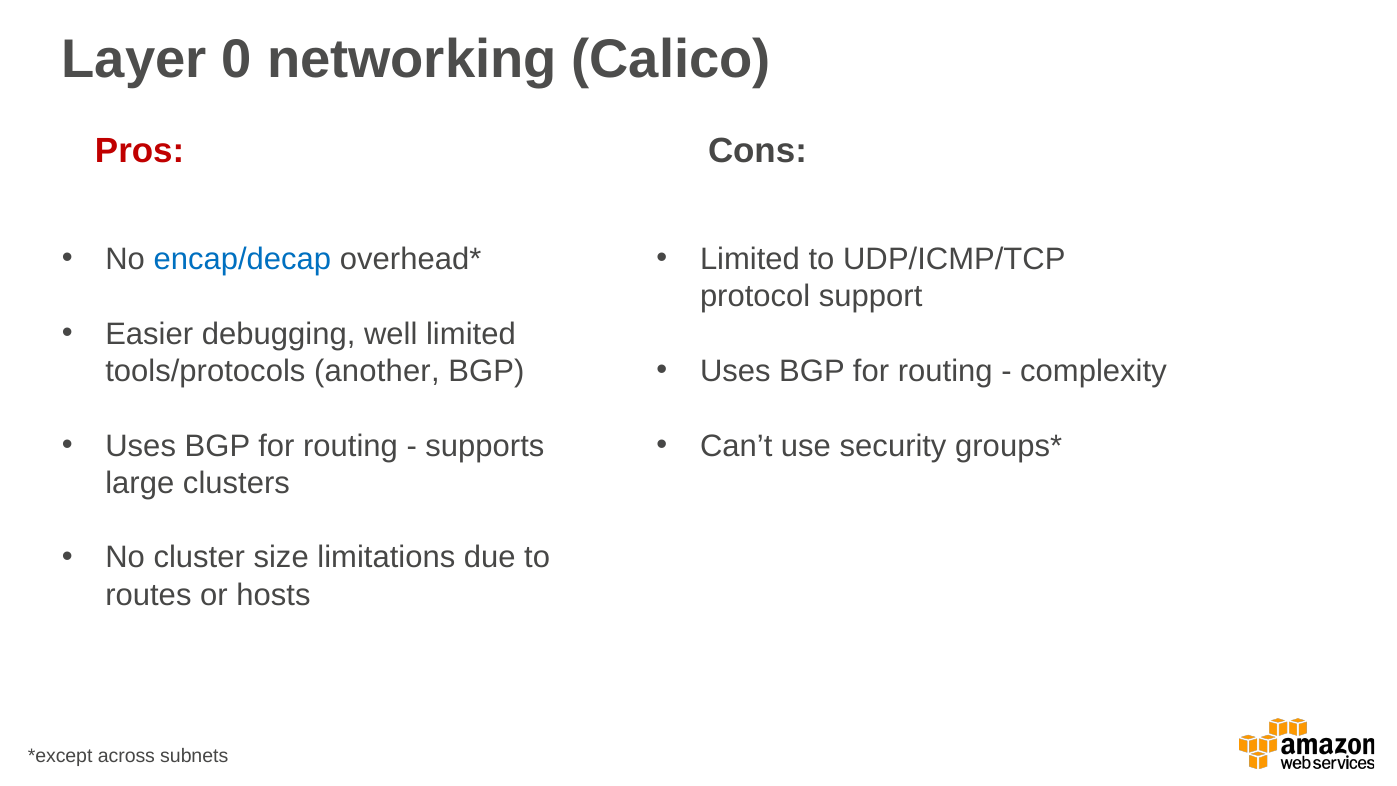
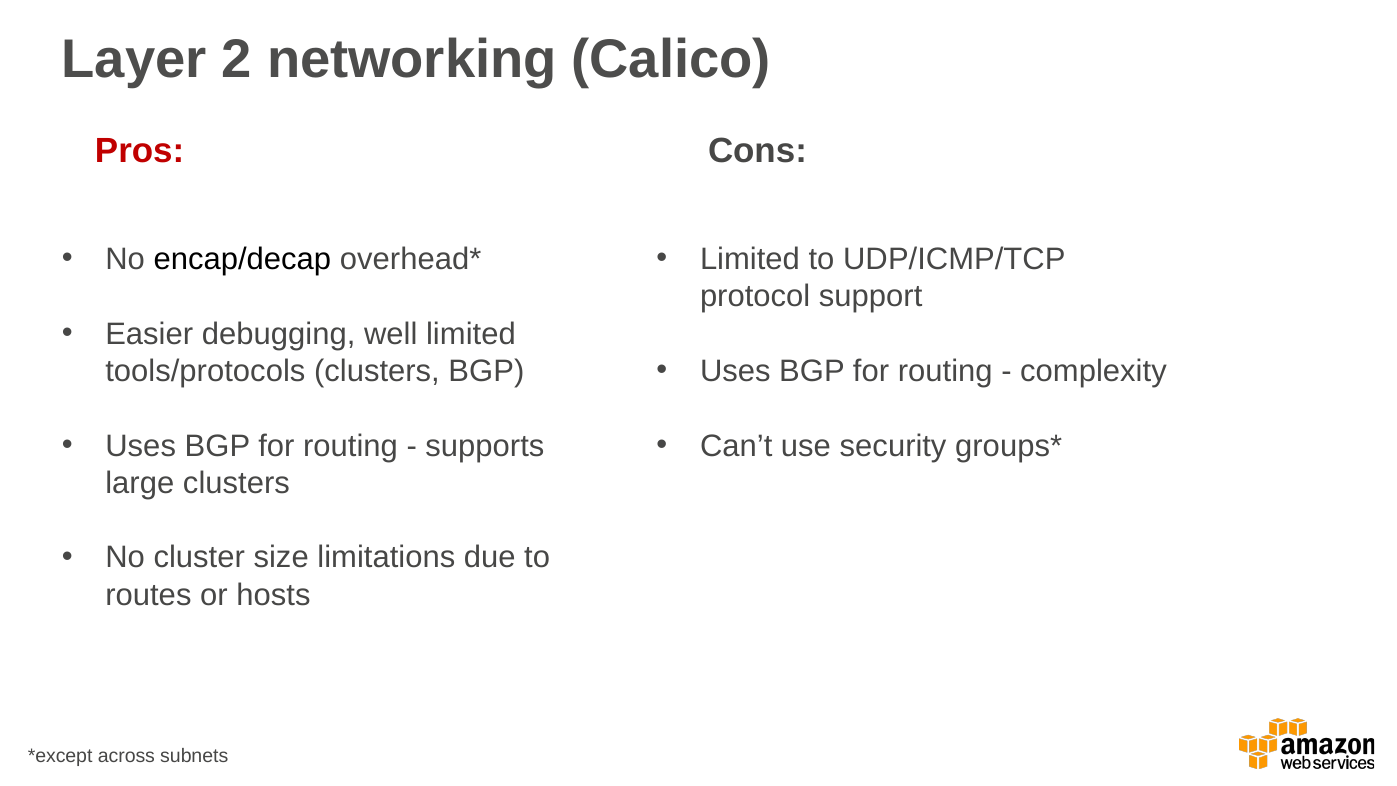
0: 0 -> 2 (237, 59)
encap/decap colour: blue -> black (242, 259)
tools/protocols another: another -> clusters (377, 371)
